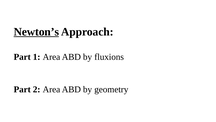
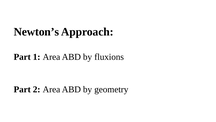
Newton’s underline: present -> none (36, 32)
